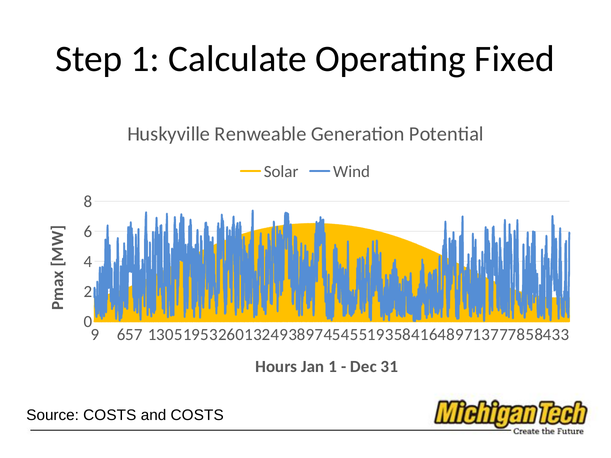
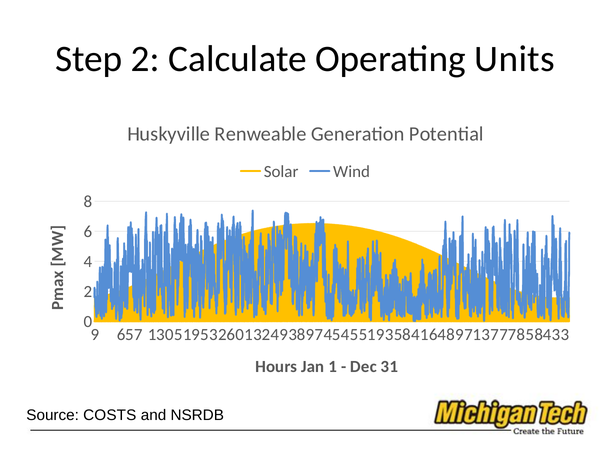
Step 1: 1 -> 2 (145, 59)
Fixed: Fixed -> Units (515, 59)
and COSTS: COSTS -> NSRDB (197, 415)
